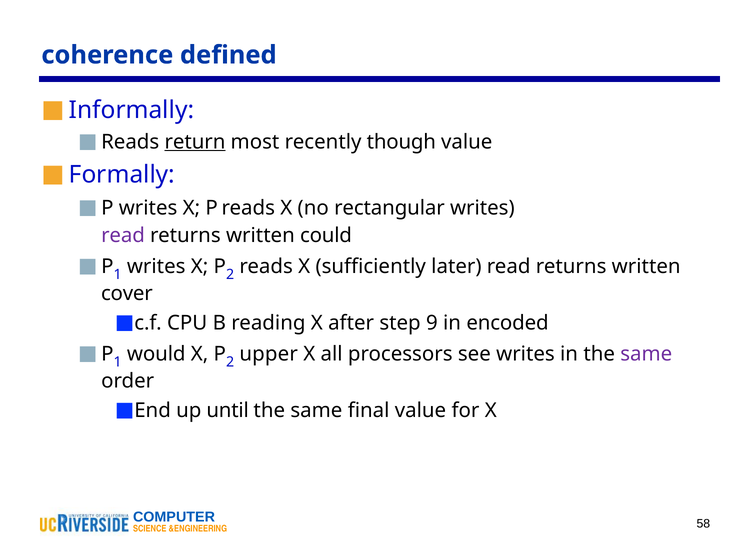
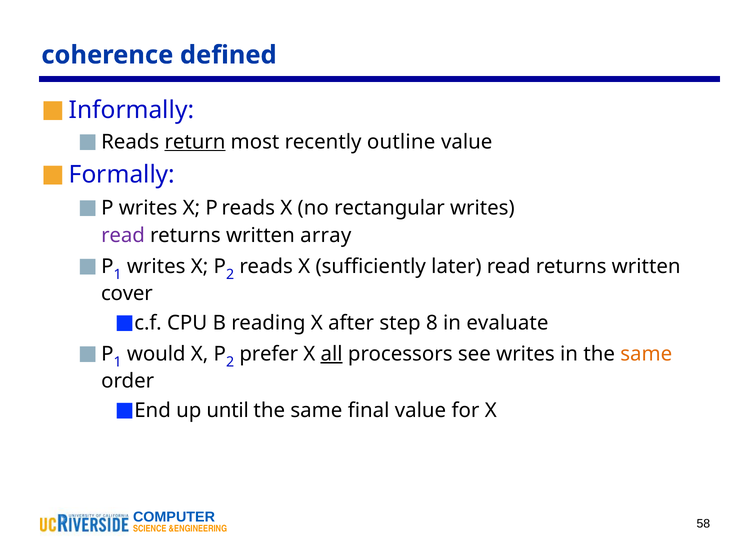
though: though -> outline (401, 142)
could: could -> array (326, 235)
9: 9 -> 8 (432, 323)
encoded: encoded -> evaluate (507, 323)
upper: upper -> prefer (269, 354)
all underline: none -> present (332, 354)
same colour: purple -> orange (646, 354)
